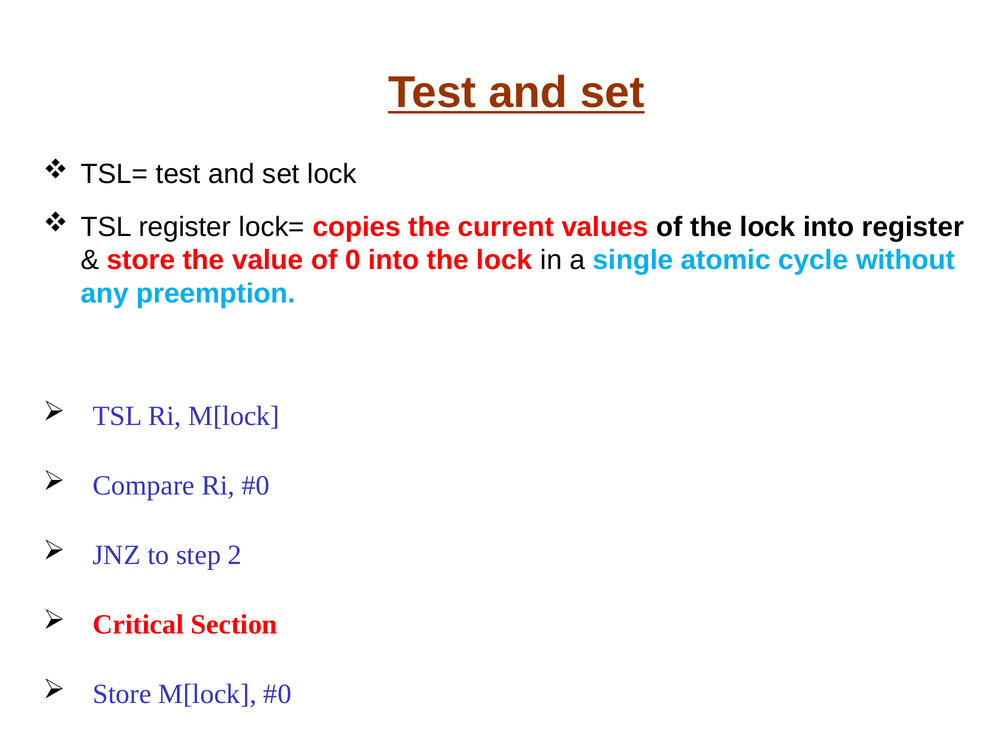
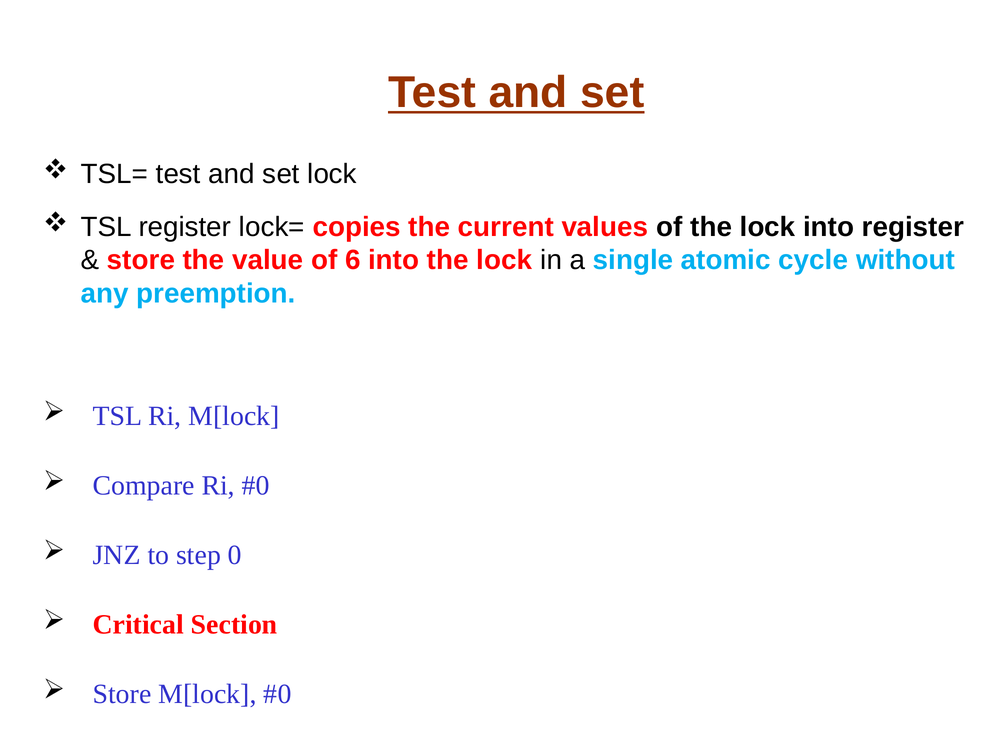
0: 0 -> 6 (353, 260)
2: 2 -> 0 (235, 555)
